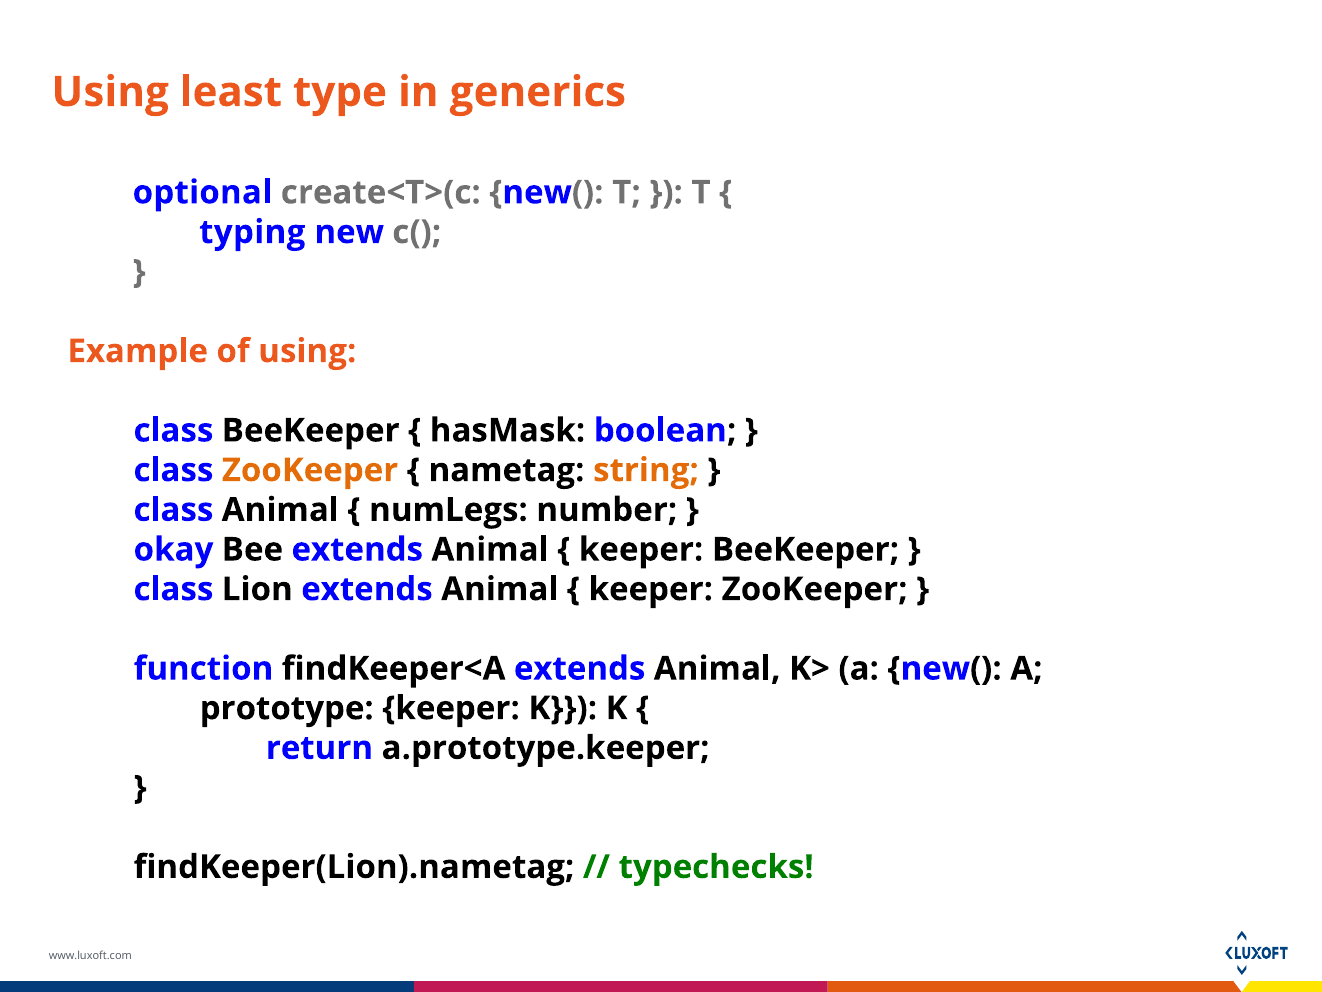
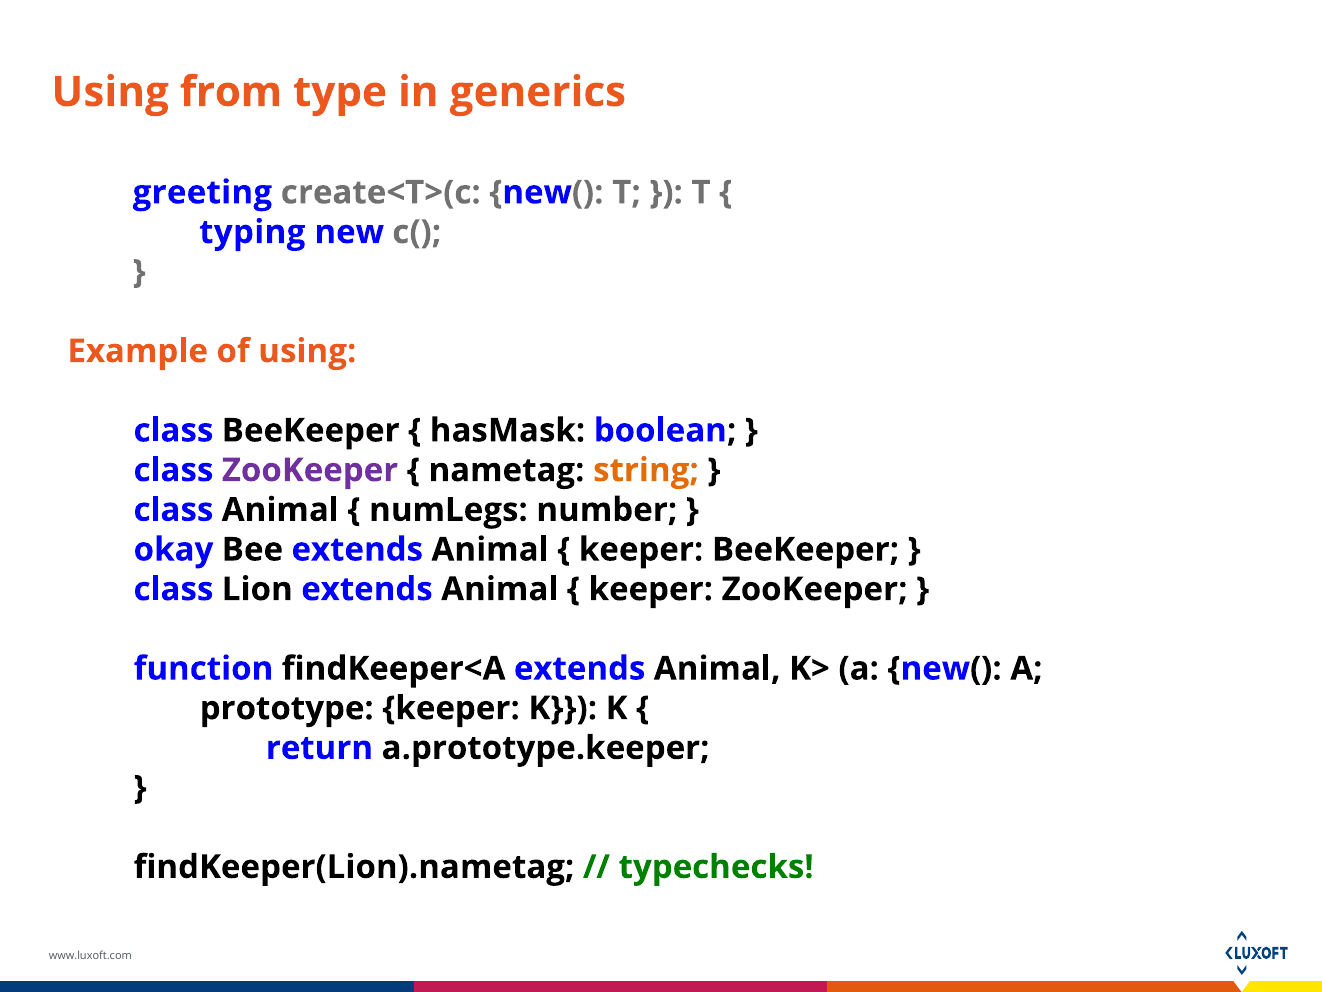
least: least -> from (231, 92)
optional: optional -> greeting (202, 192)
ZooKeeper colour: orange -> purple (310, 470)
